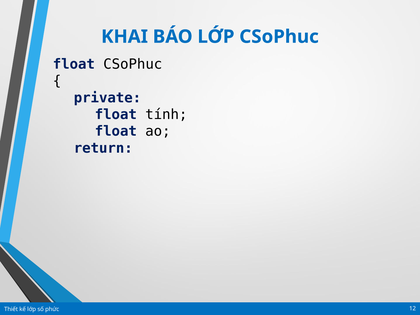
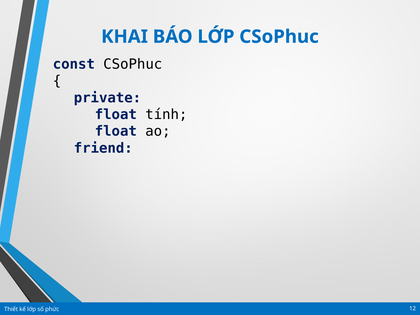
float: float -> const (74, 64)
return: return -> friend (103, 148)
